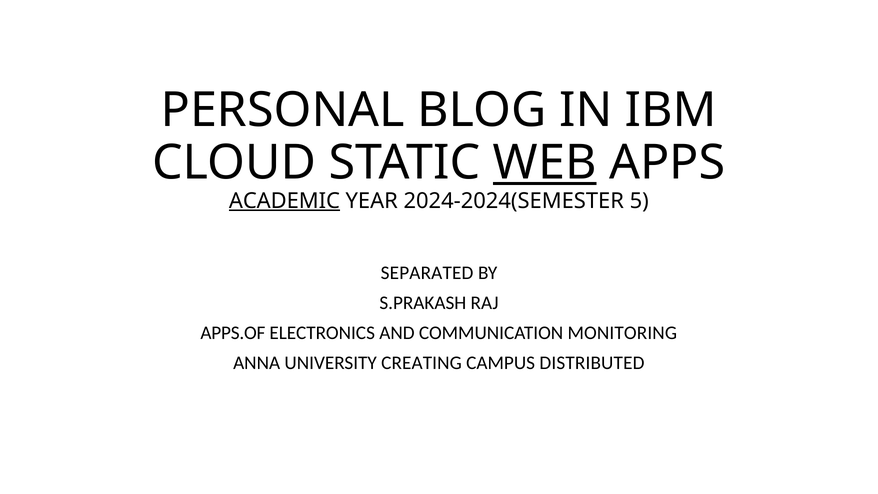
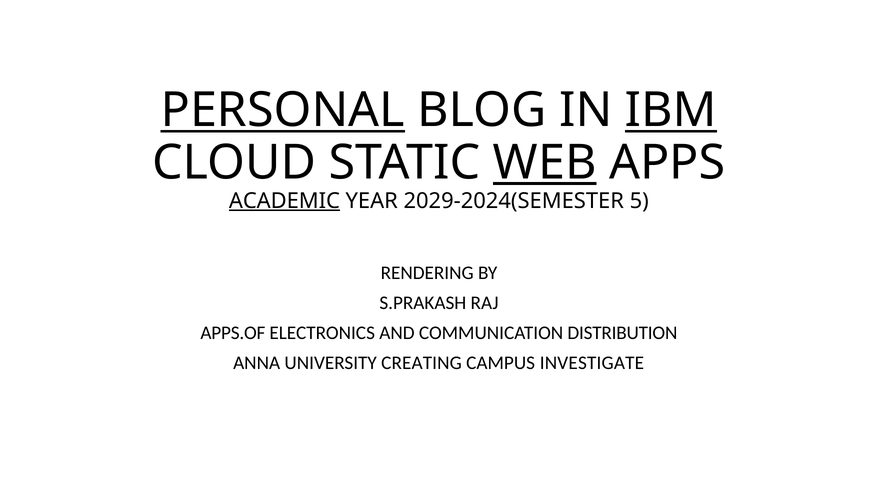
PERSONAL underline: none -> present (283, 110)
IBM underline: none -> present (671, 110)
2024-2024(SEMESTER: 2024-2024(SEMESTER -> 2029-2024(SEMESTER (514, 201)
SEPARATED: SEPARATED -> RENDERING (427, 273)
MONITORING: MONITORING -> DISTRIBUTION (622, 333)
DISTRIBUTED: DISTRIBUTED -> INVESTIGATE (592, 363)
